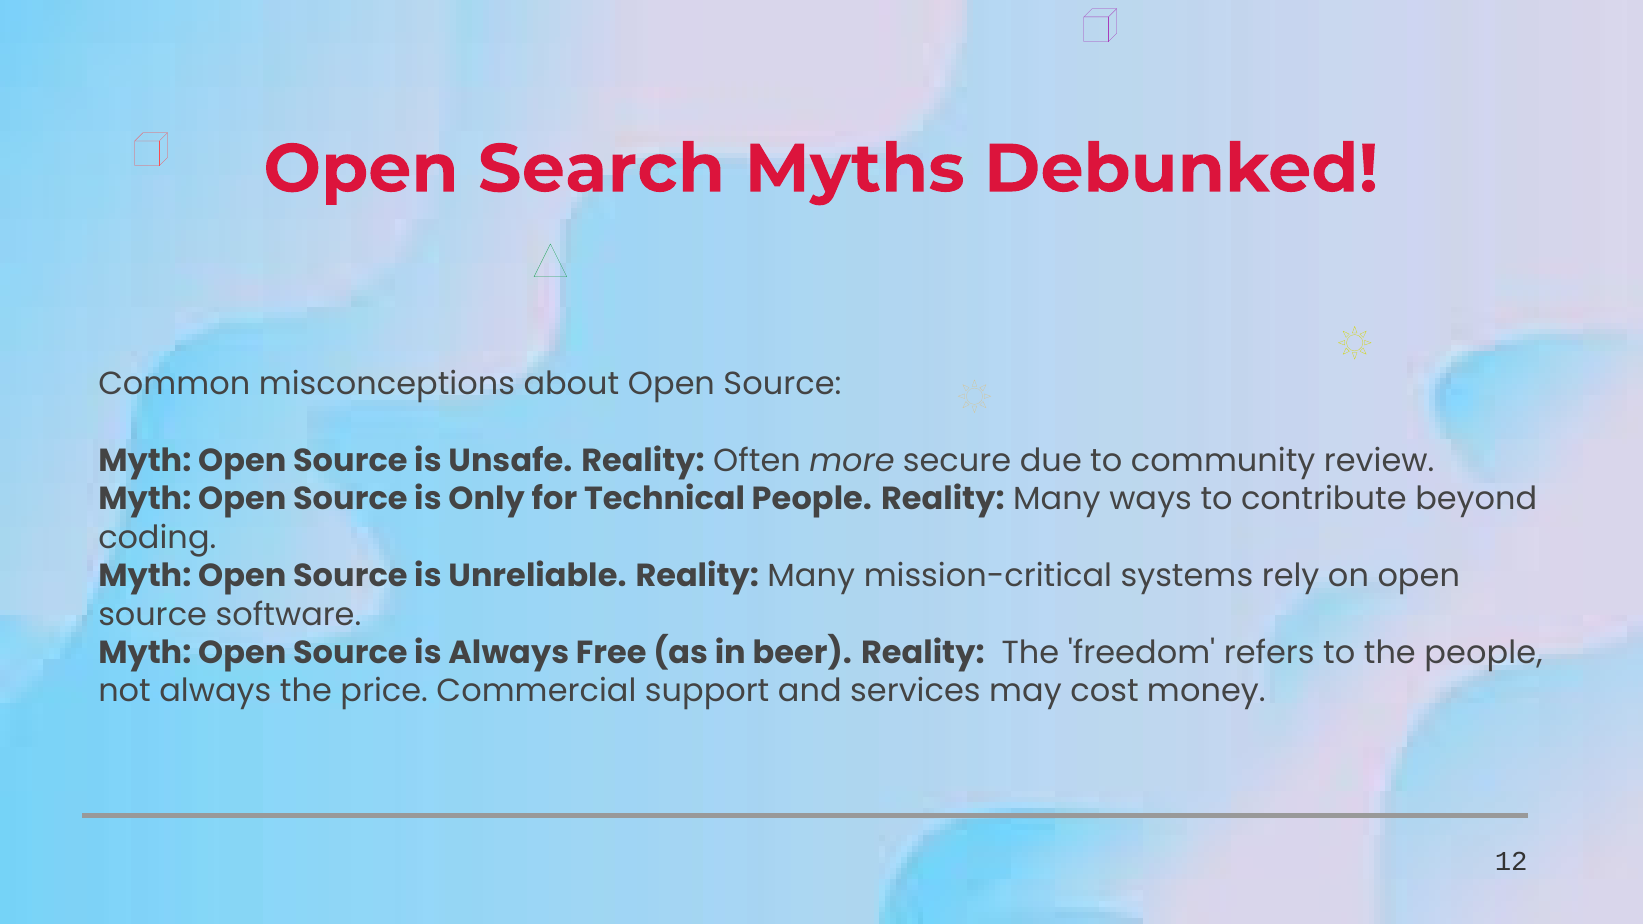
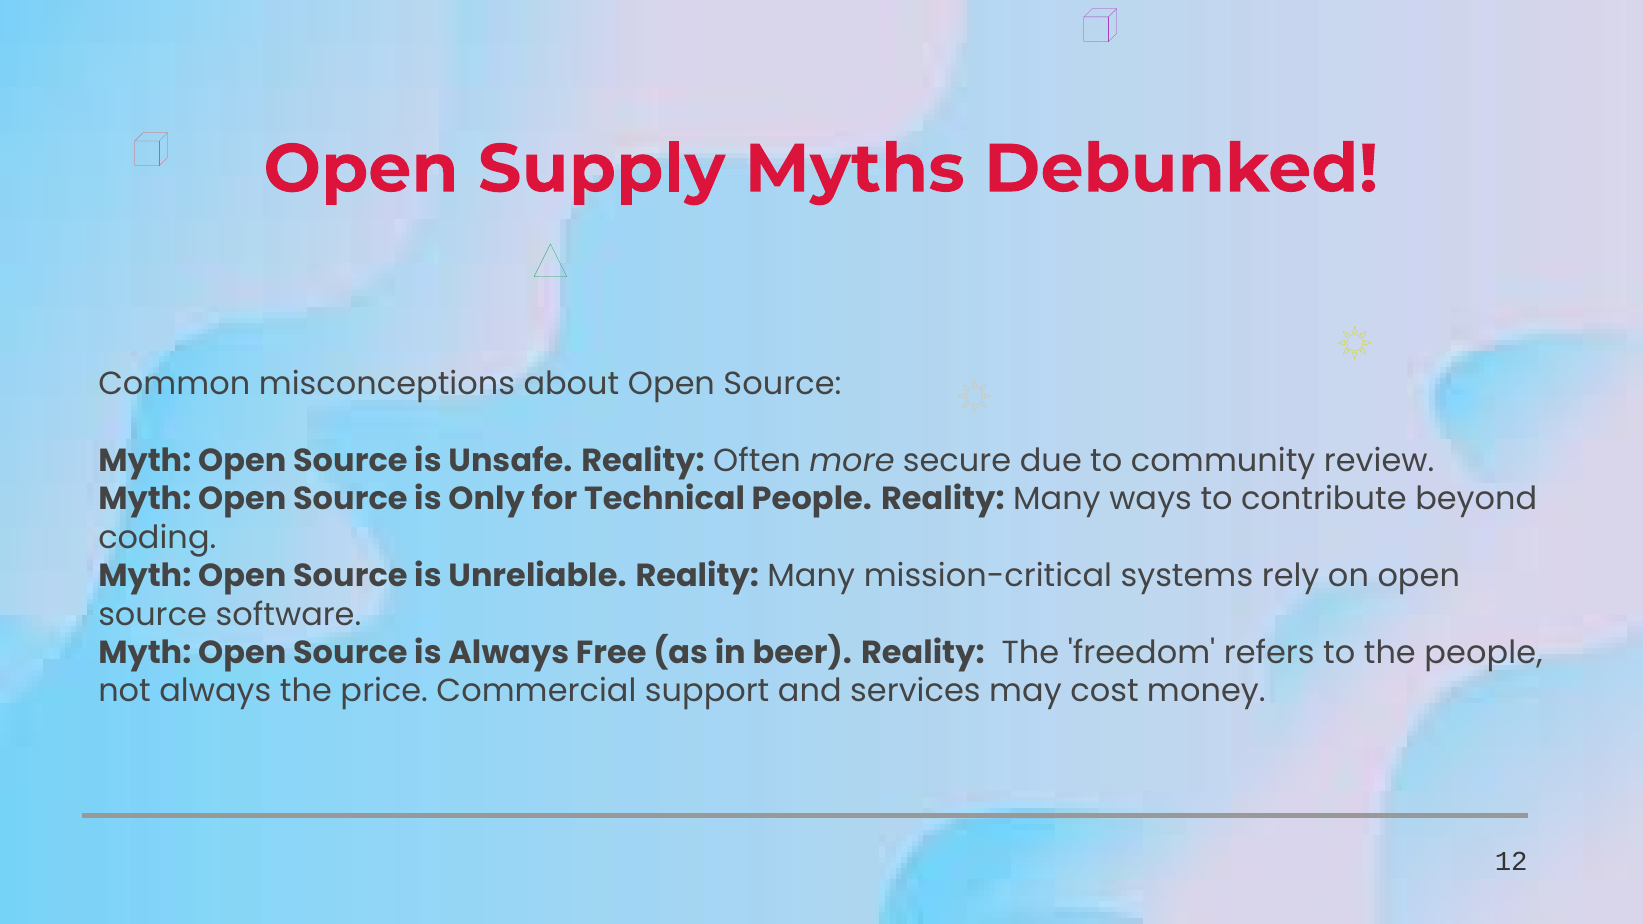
Search: Search -> Supply (602, 169)
